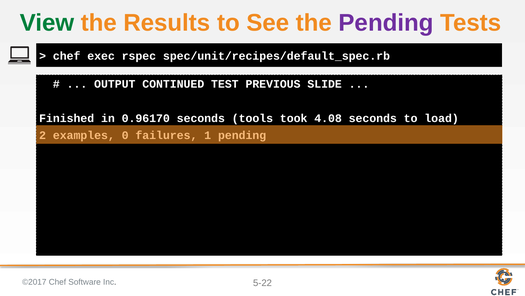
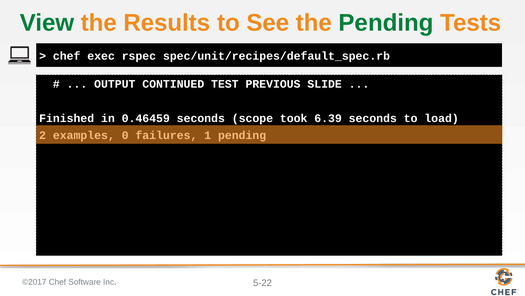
Pending colour: purple -> green (386, 23)
0.96170: 0.96170 -> 0.46459 (146, 118)
tools: tools -> scope (252, 118)
4.08: 4.08 -> 6.39 (328, 118)
